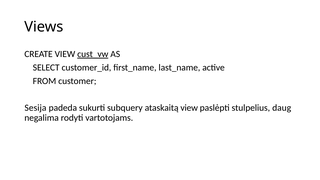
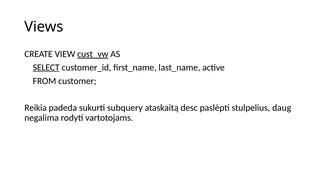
SELECT underline: none -> present (46, 68)
Sesija: Sesija -> Reikia (36, 108)
ataskaitą view: view -> desc (189, 108)
